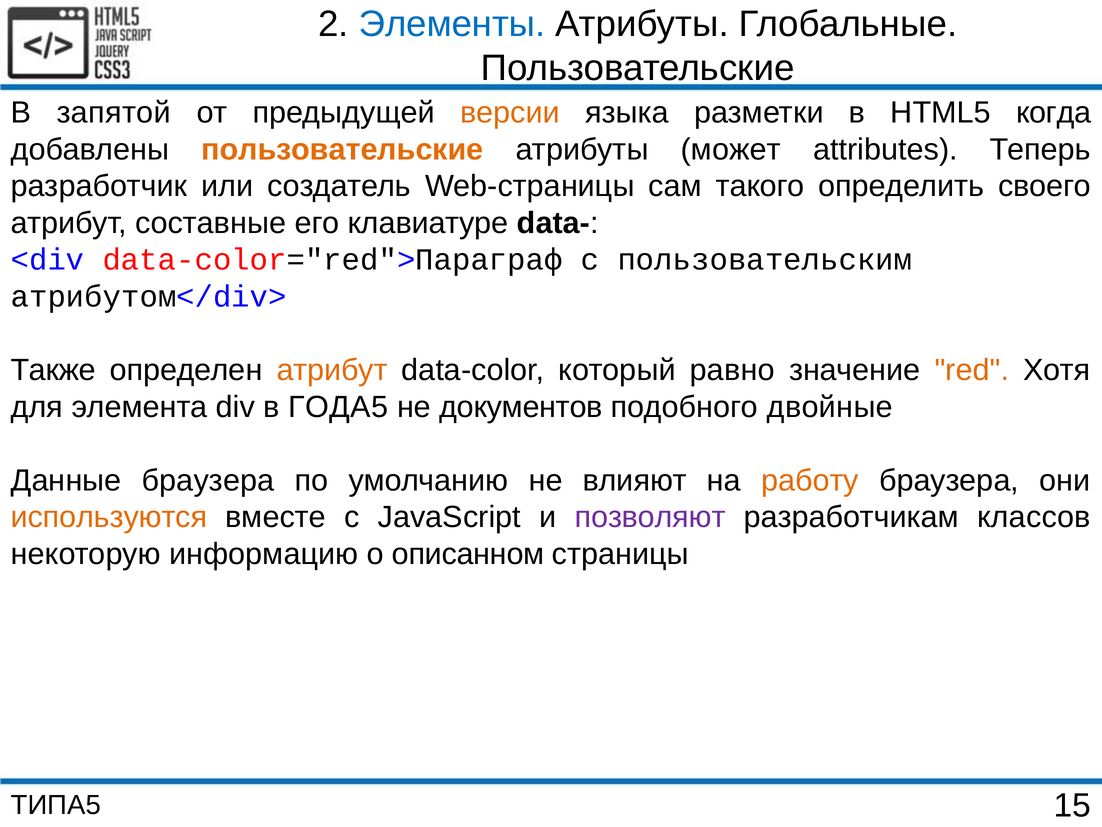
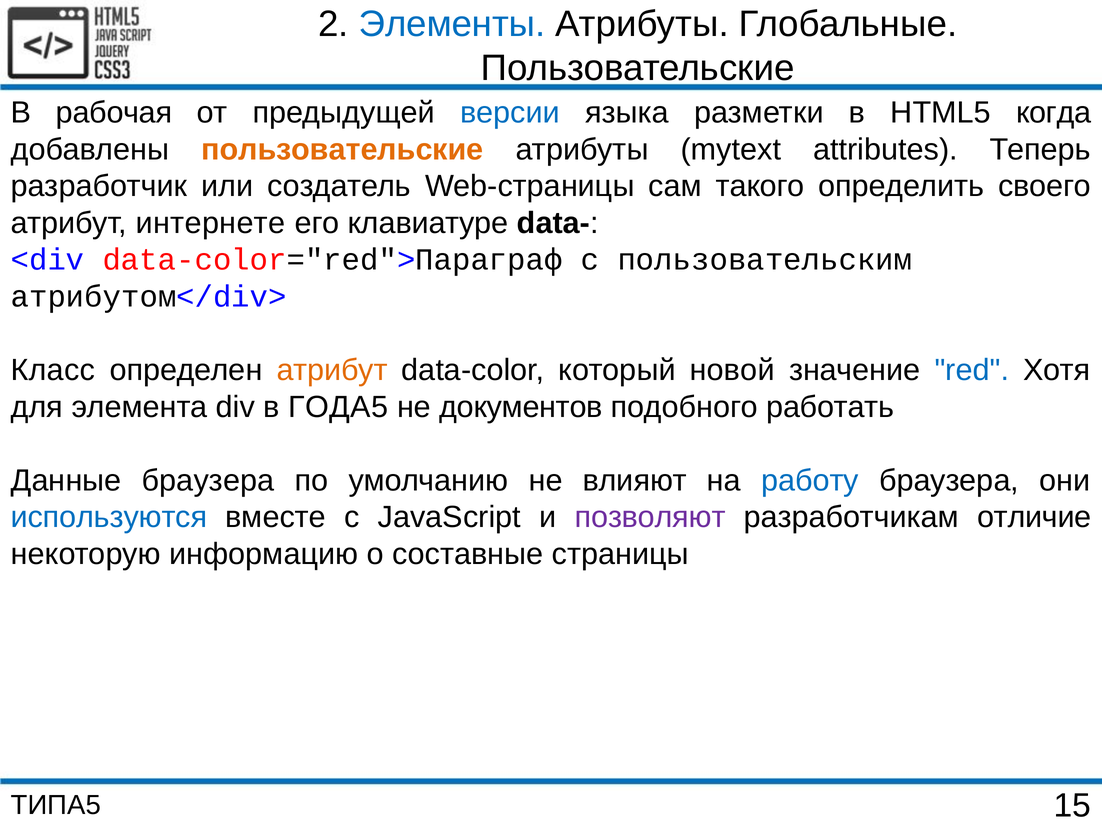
запятой: запятой -> рабочая (114, 113)
версии colour: orange -> blue (510, 113)
может: может -> mytext (731, 149)
составные: составные -> интернете (211, 223)
Также: Также -> Класс (53, 370)
равно: равно -> новой (732, 370)
red colour: orange -> blue (972, 370)
двойные: двойные -> работать (830, 407)
работу colour: orange -> blue (810, 480)
используются colour: orange -> blue (109, 517)
классов: классов -> отличие (1034, 517)
описанном: описанном -> составные (468, 554)
